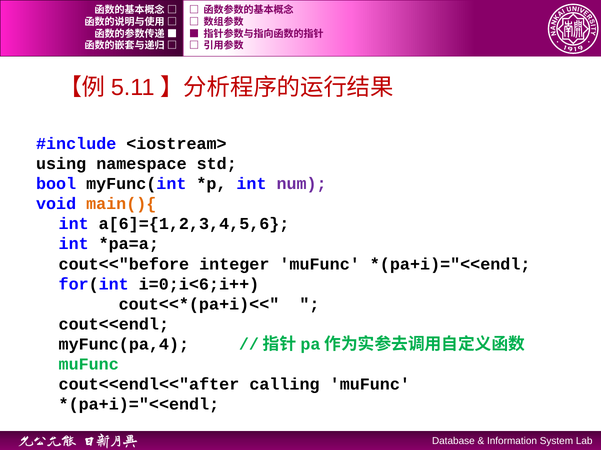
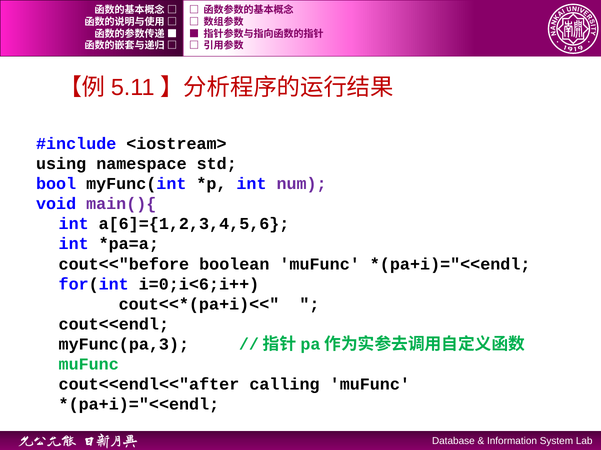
main(){ colour: orange -> purple (121, 204)
integer: integer -> boolean (234, 264)
myFunc(pa,4: myFunc(pa,4 -> myFunc(pa,3 (124, 345)
